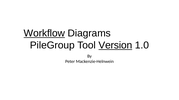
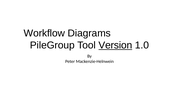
Workflow underline: present -> none (44, 33)
